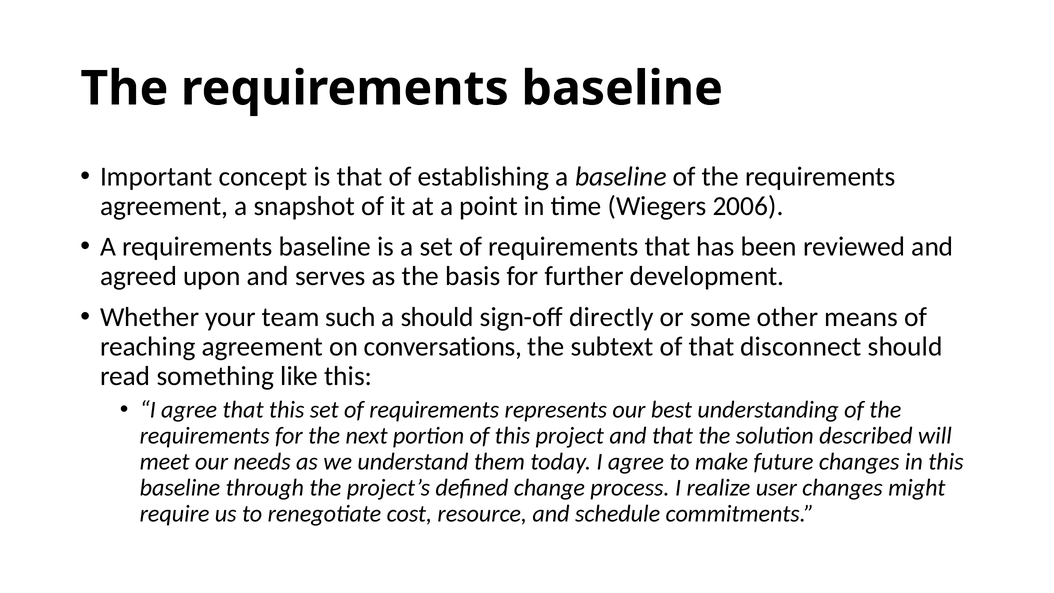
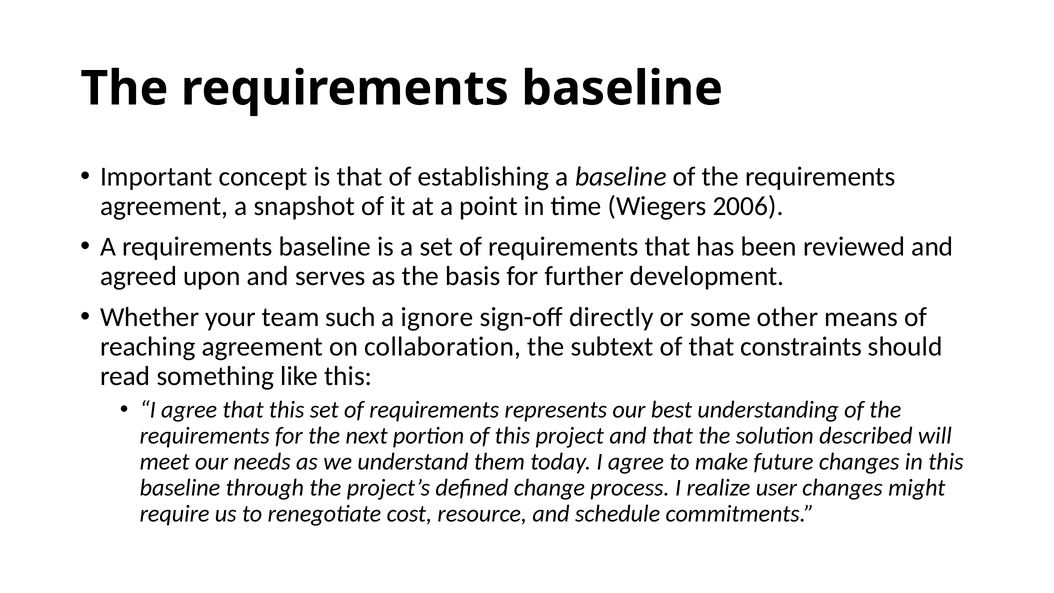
a should: should -> ignore (437, 317)
conversations: conversations -> collaboration (443, 347)
disconnect: disconnect -> constraints (801, 347)
